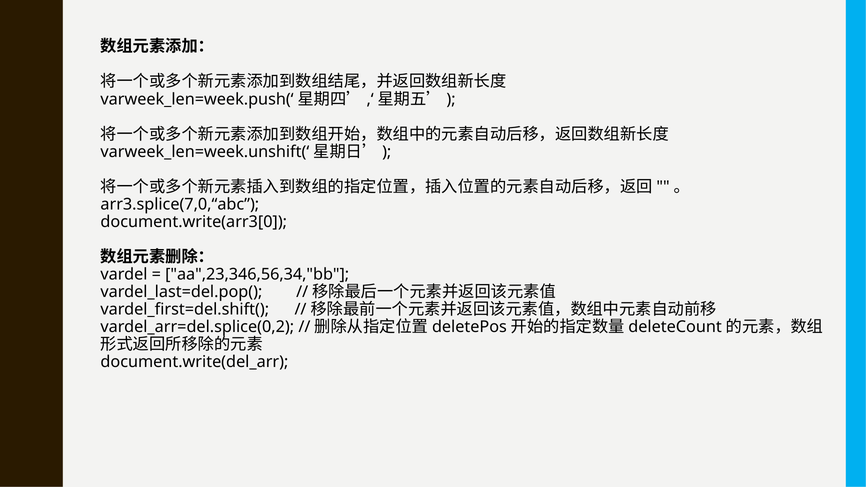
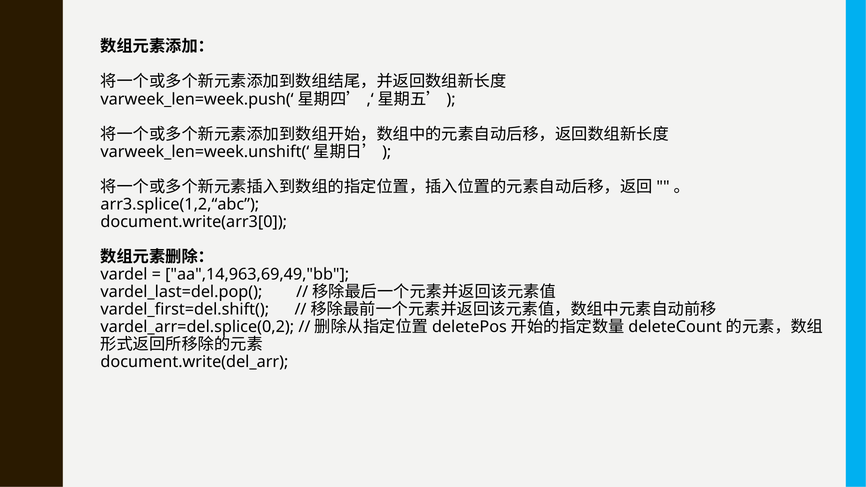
arr3.splice(7,0,“abc: arr3.splice(7,0,“abc -> arr3.splice(1,2,“abc (180, 204)
aa",23,346,56,34,"bb: aa",23,346,56,34,"bb -> aa",14,963,69,49,"bb (257, 275)
